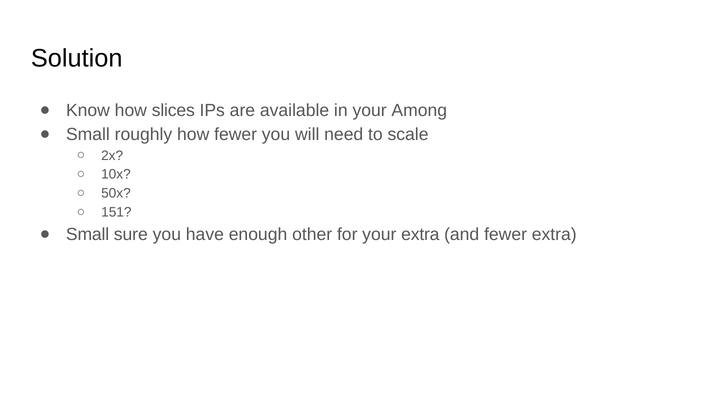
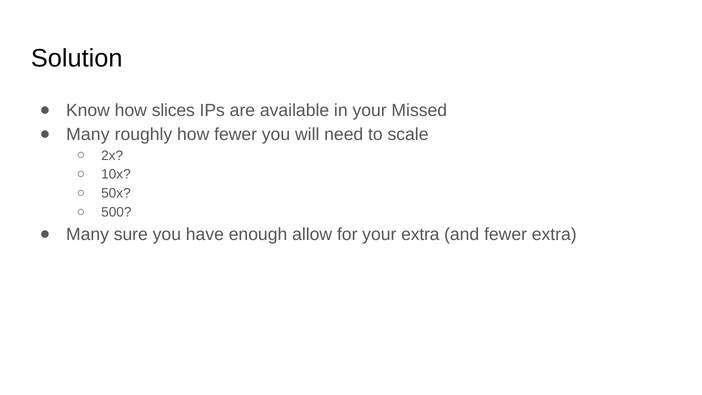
Among: Among -> Missed (419, 110)
Small: Small -> Many (88, 135)
151: 151 -> 500 (116, 212)
Small: Small -> Many (87, 234)
other: other -> allow (312, 234)
